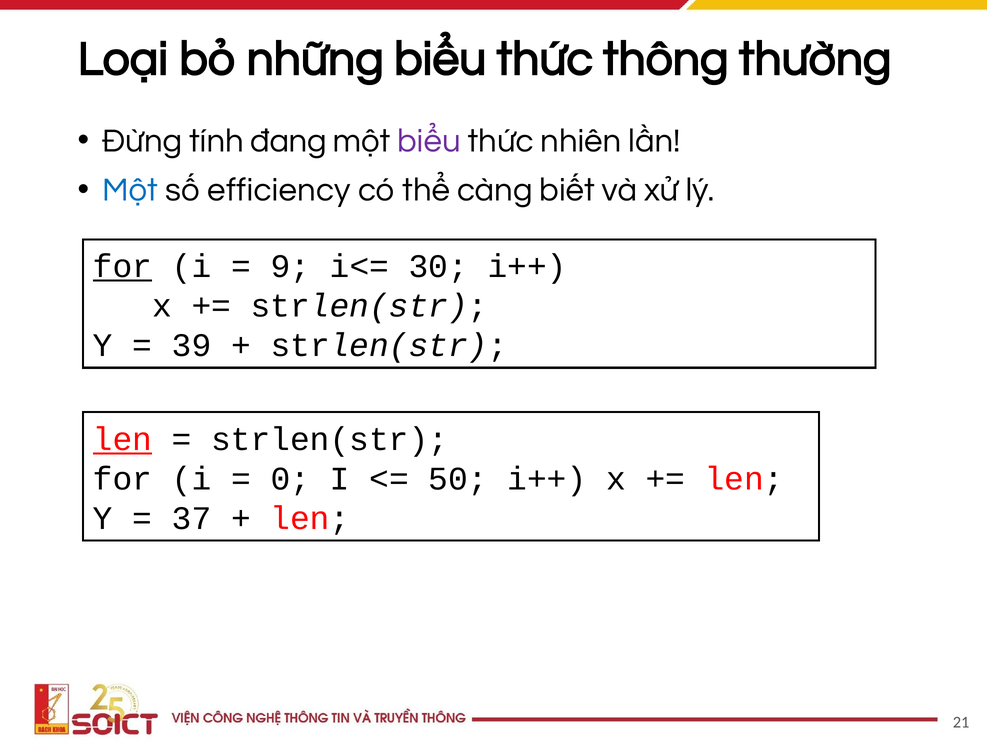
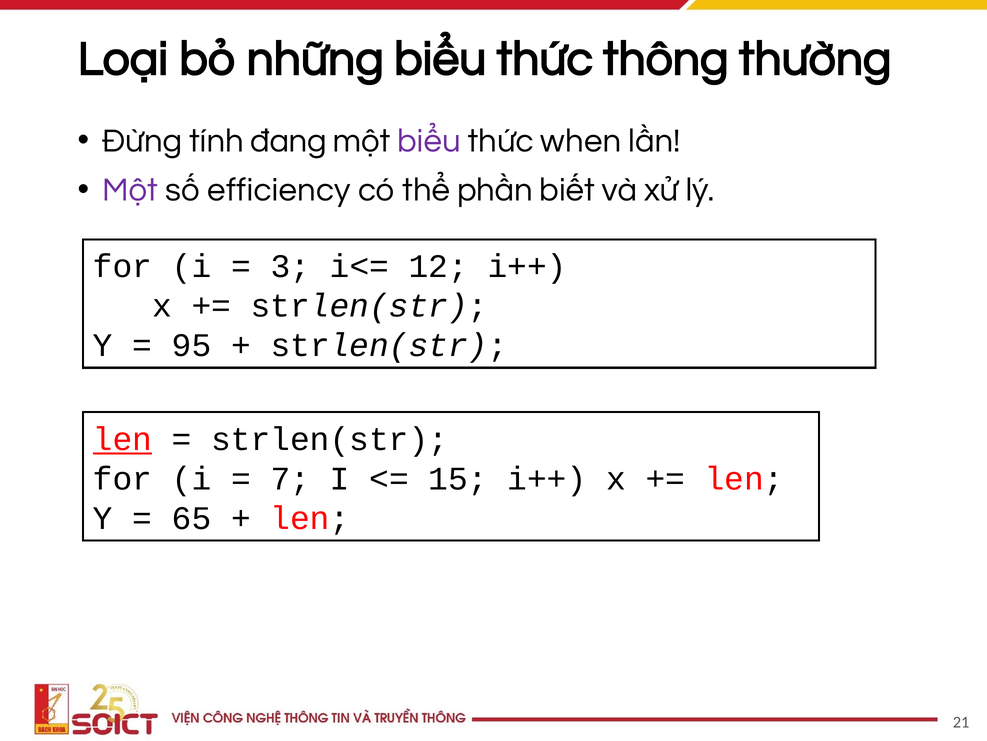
nhiên: nhiên -> when (581, 141)
Một colour: blue -> purple (130, 190)
càng: càng -> phần (495, 190)
for underline: present -> none (122, 266)
9: 9 -> 3 (290, 266)
30: 30 -> 12 (438, 266)
39: 39 -> 95 (192, 345)
0: 0 -> 7 (290, 478)
50: 50 -> 15 (458, 478)
37: 37 -> 65 (192, 518)
